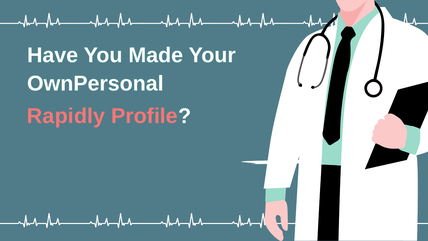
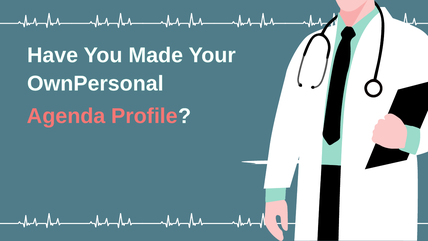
Rapidly: Rapidly -> Agenda (66, 116)
